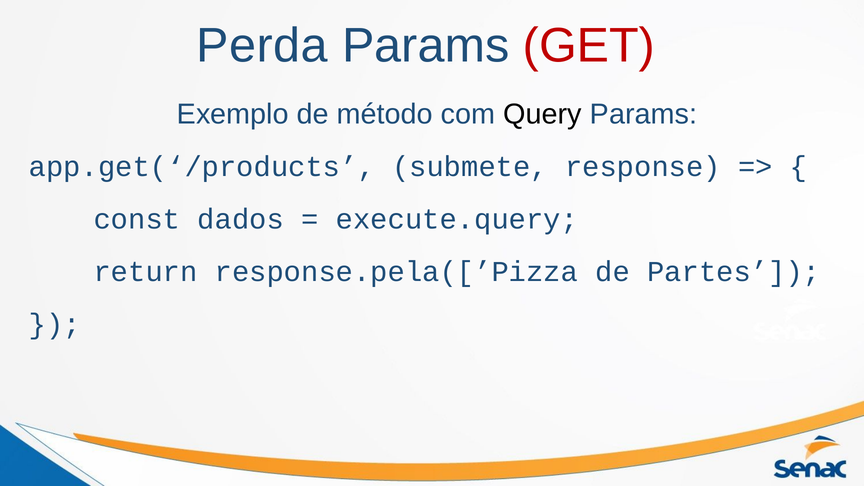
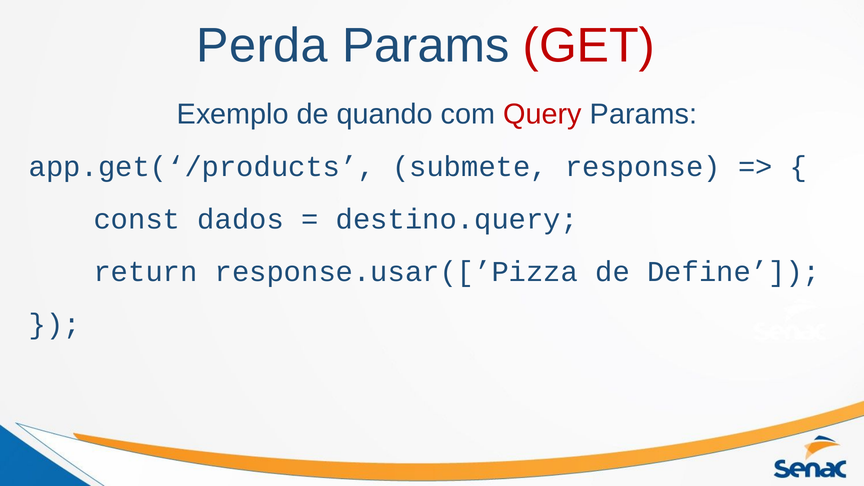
método: método -> quando (385, 114)
Query colour: black -> red (543, 114)
execute.query: execute.query -> destino.query (457, 219)
response.pela([’Pizza: response.pela([’Pizza -> response.usar([’Pizza (396, 272)
Partes: Partes -> Define (734, 272)
